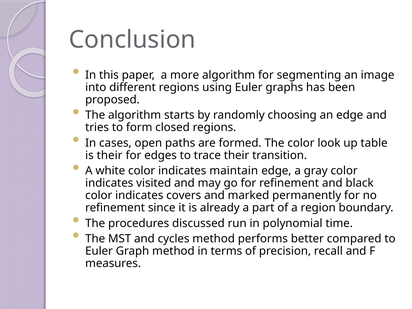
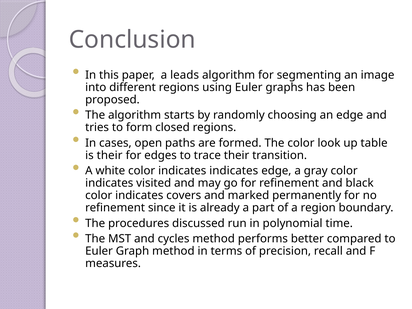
more: more -> leads (185, 75)
indicates maintain: maintain -> indicates (234, 171)
